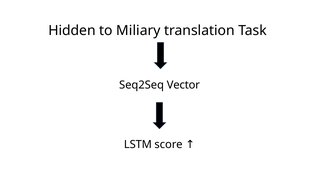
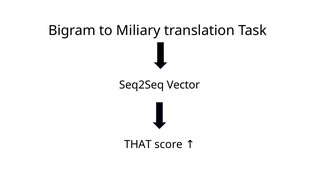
Hidden: Hidden -> Bigram (72, 30)
LSTM: LSTM -> THAT (138, 144)
